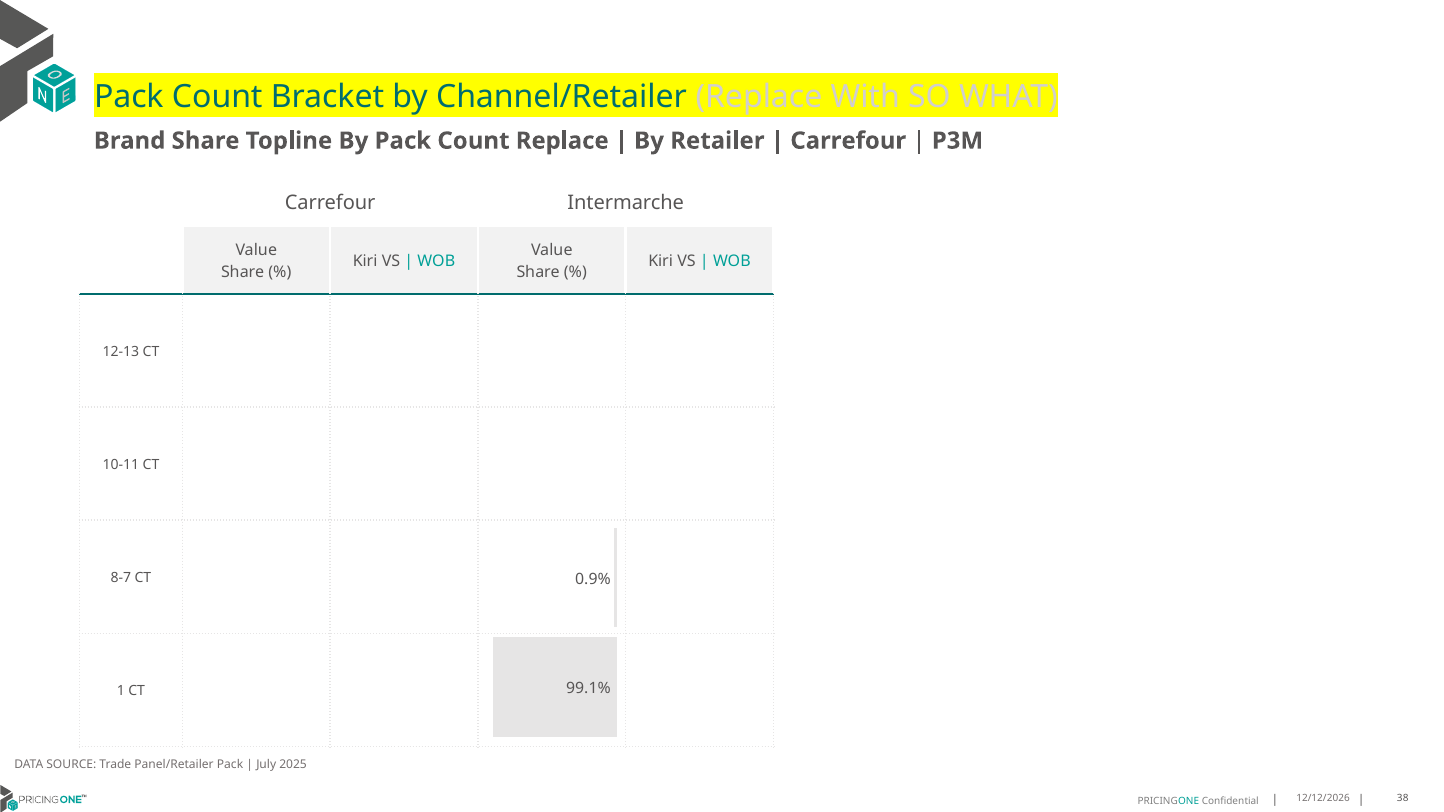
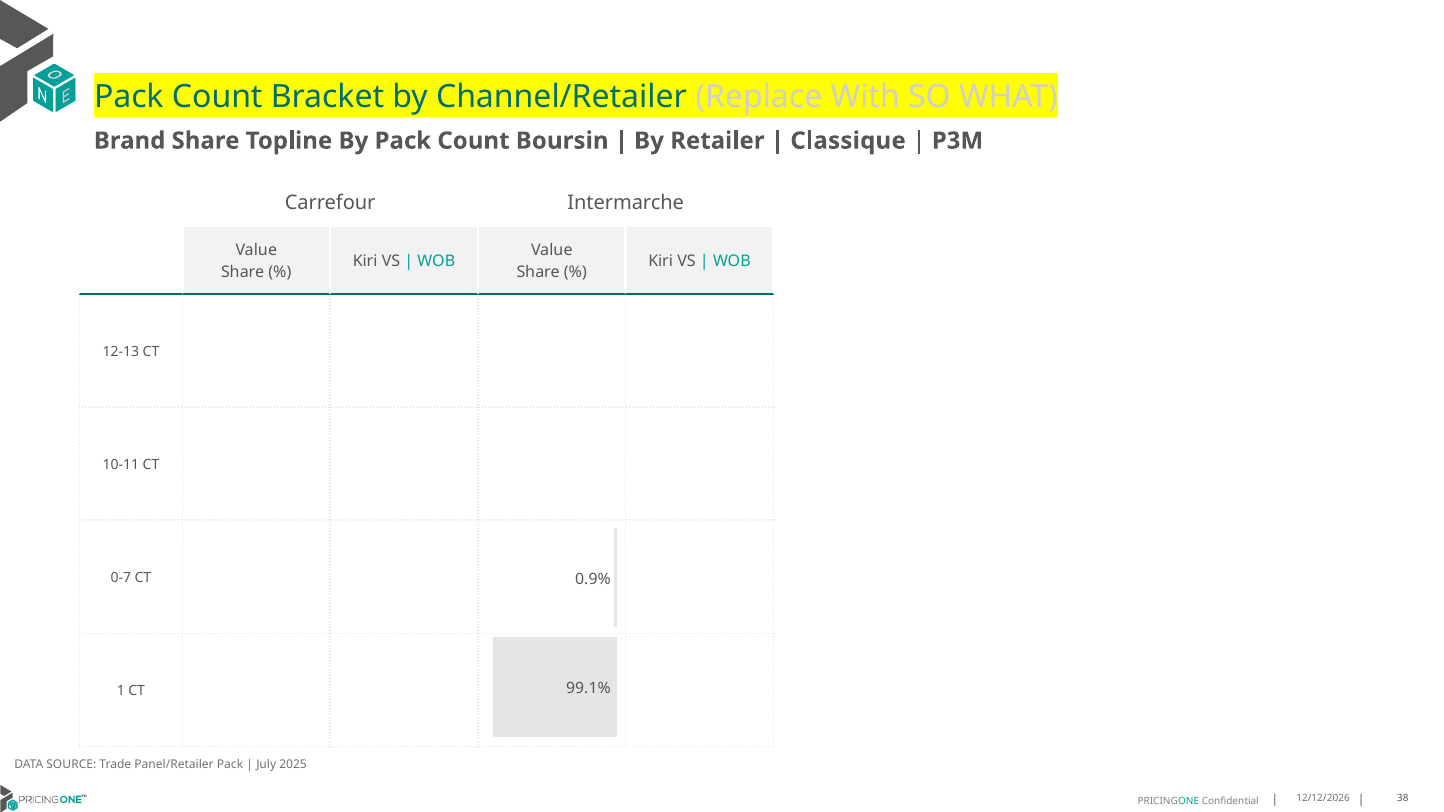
Count Replace: Replace -> Boursin (562, 141)
Carrefour: Carrefour -> Classique (848, 141)
8-7: 8-7 -> 0-7 (121, 578)
